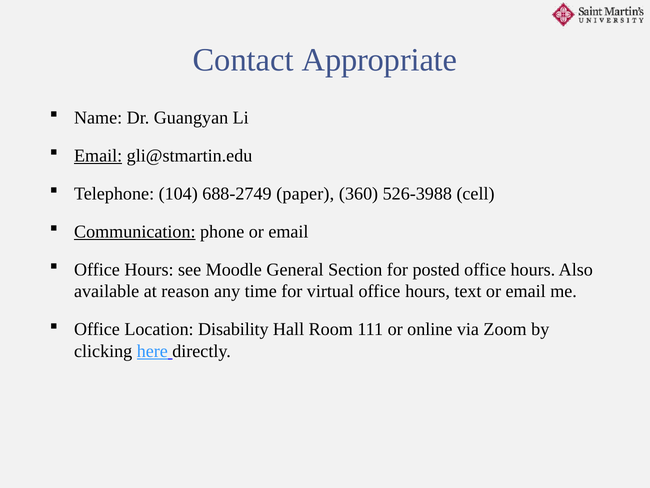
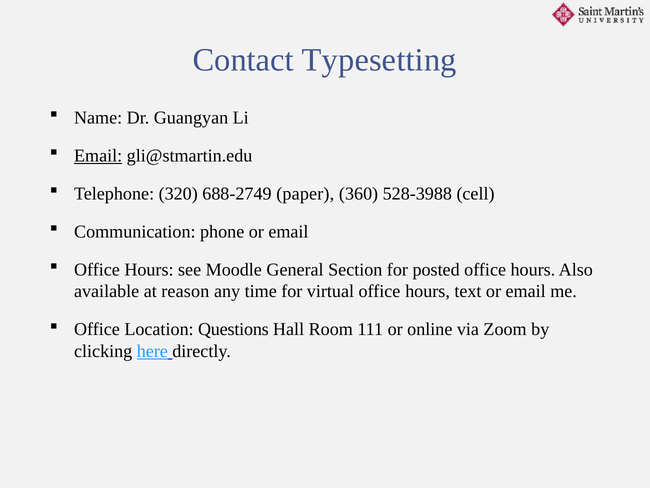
Appropriate: Appropriate -> Typesetting (379, 60)
104: 104 -> 320 (178, 194)
526-3988: 526-3988 -> 528-3988 (417, 194)
Communication underline: present -> none (135, 232)
Disability: Disability -> Questions (233, 329)
